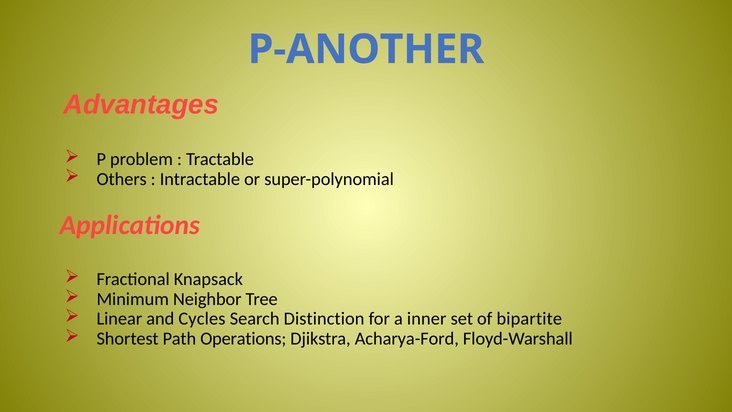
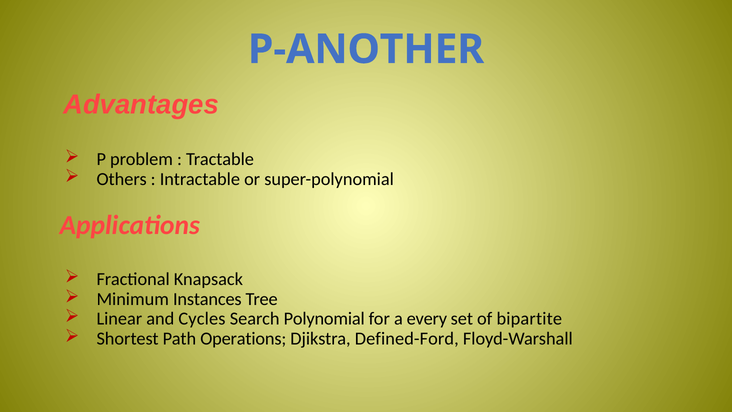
Neighbor: Neighbor -> Instances (207, 299)
Distinction: Distinction -> Polynomial (324, 319)
inner: inner -> every (427, 319)
Acharya-Ford: Acharya-Ford -> Defined-Ford (407, 338)
